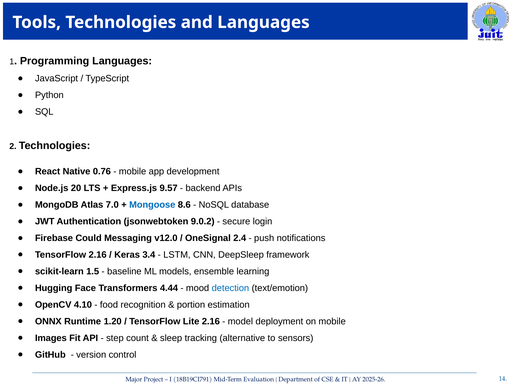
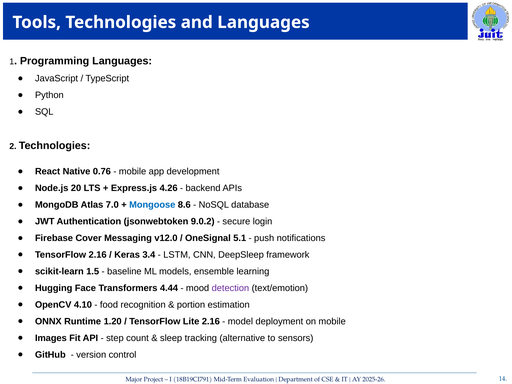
9.57: 9.57 -> 4.26 (169, 188)
Could: Could -> Cover (89, 238)
2.4: 2.4 -> 5.1 (240, 238)
detection colour: blue -> purple (230, 288)
